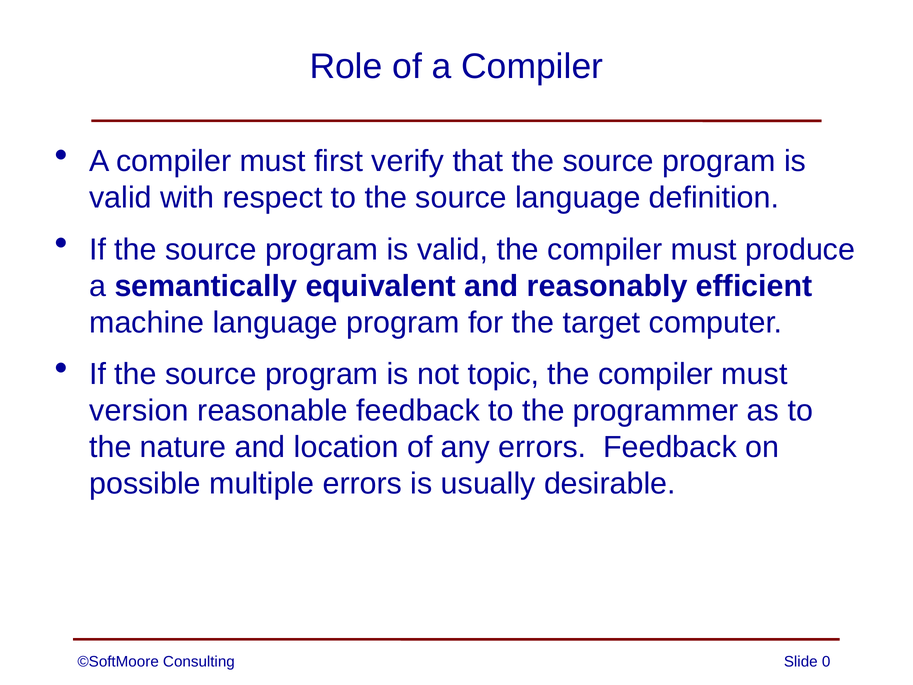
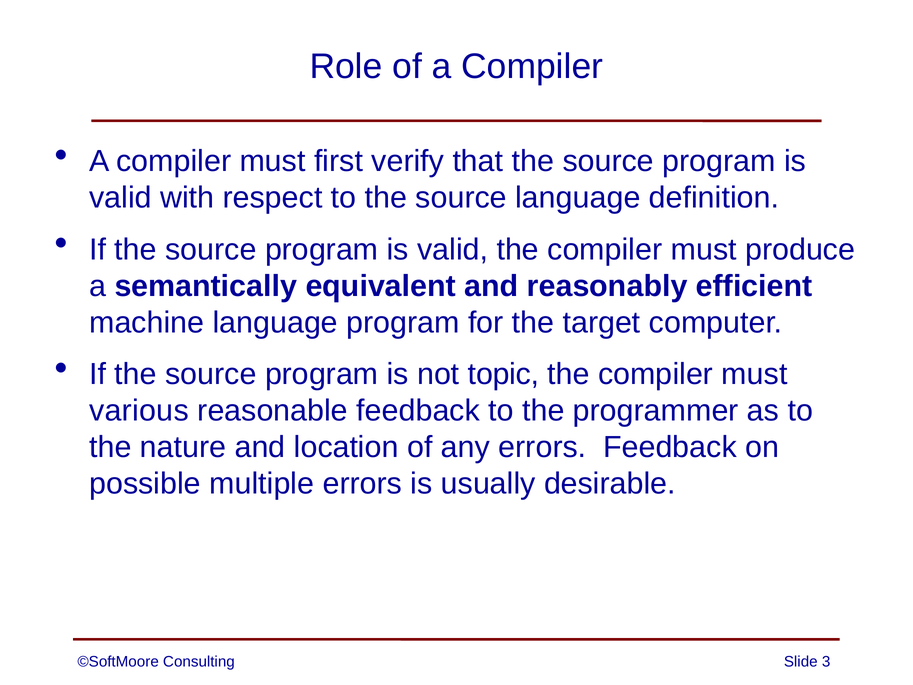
version: version -> various (139, 411)
0: 0 -> 3 (826, 661)
